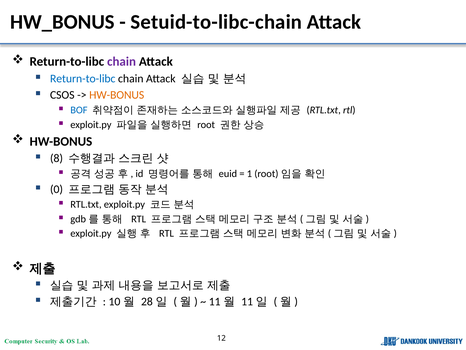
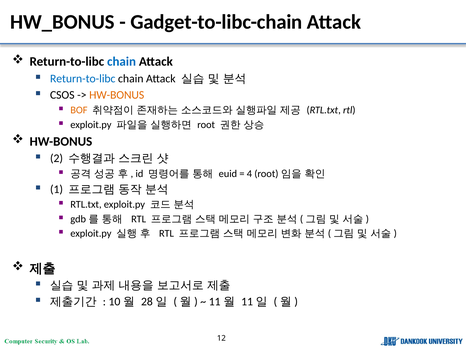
Setuid-to-libc-chain: Setuid-to-libc-chain -> Gadget-to-libc-chain (217, 22)
chain colour: purple -> blue (122, 61)
BOF colour: blue -> orange (79, 110)
8: 8 -> 2 (56, 158)
1: 1 -> 4 (249, 173)
0: 0 -> 1 (56, 189)
